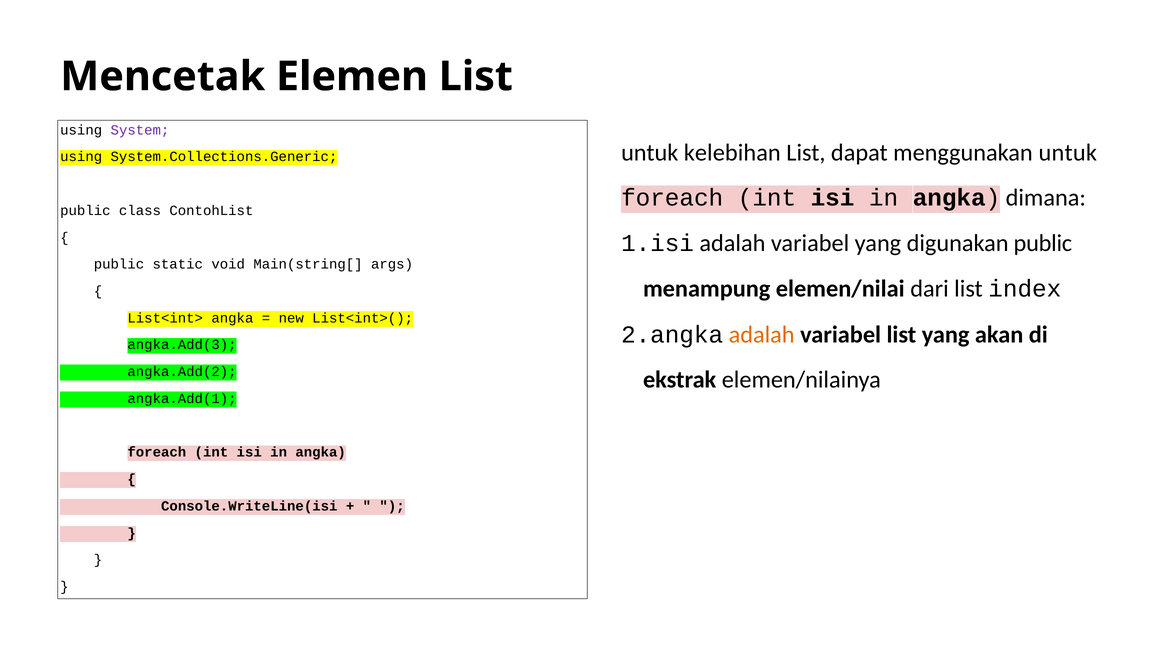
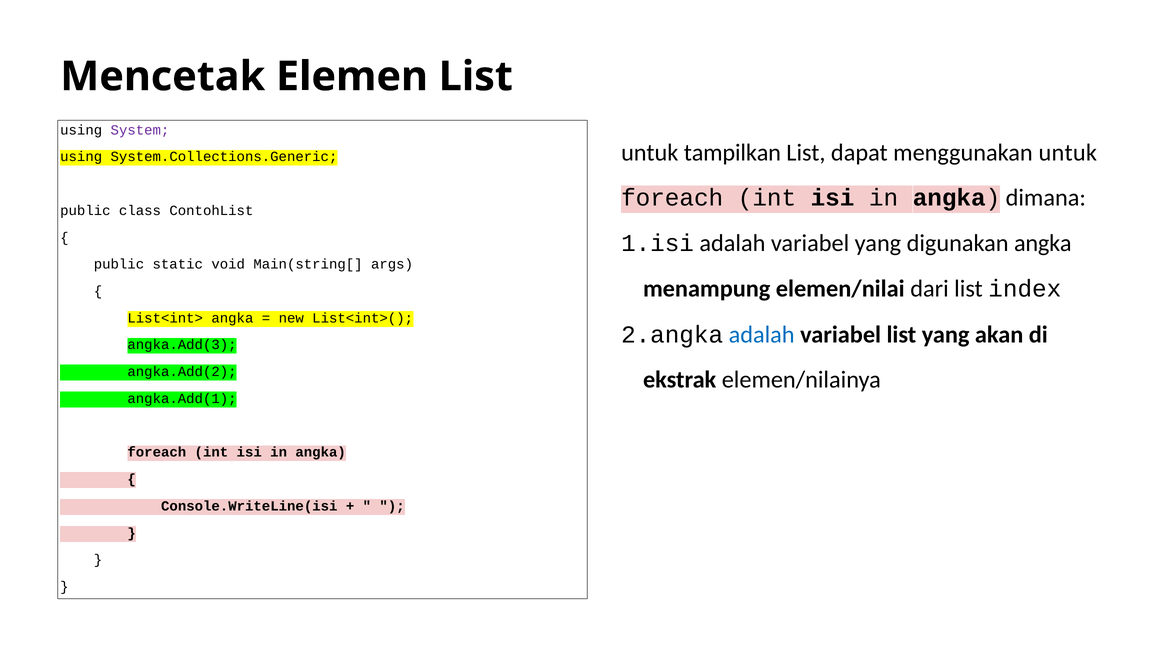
kelebihan: kelebihan -> tampilkan (732, 153)
digunakan public: public -> angka (1043, 243)
adalah colour: orange -> blue (762, 335)
